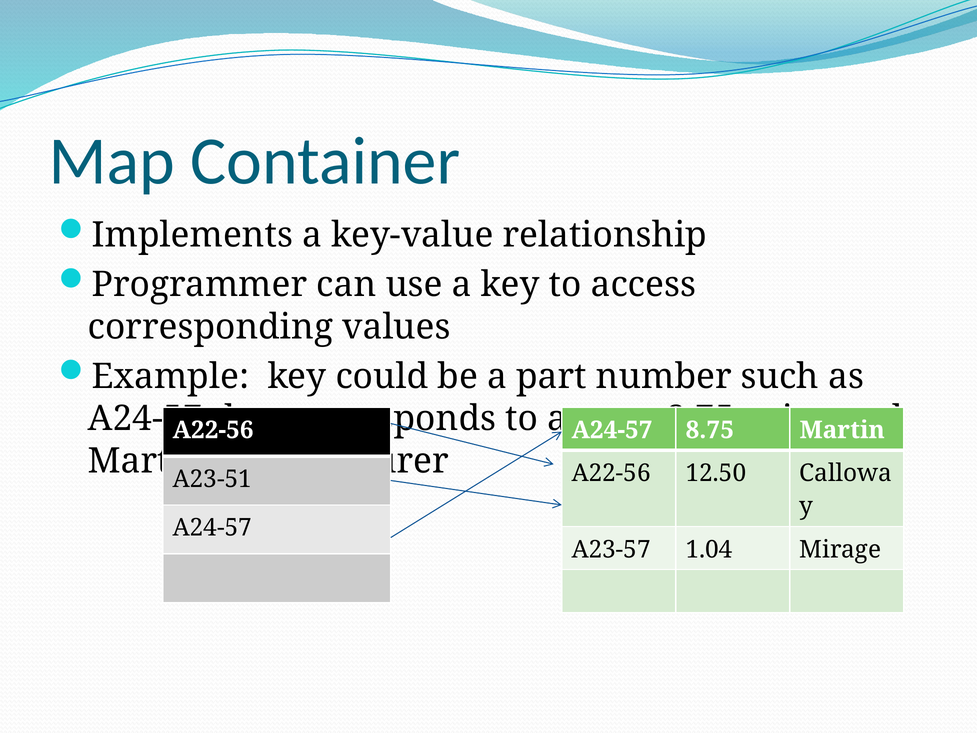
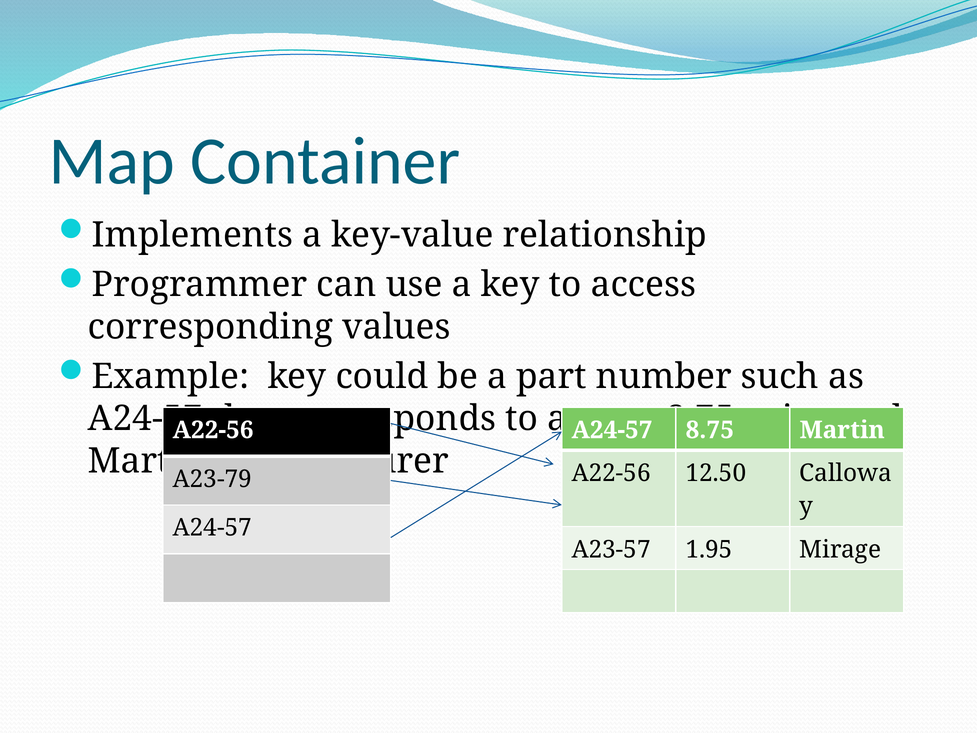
A23-51: A23-51 -> A23-79 (212, 479)
1.04: 1.04 -> 1.95 (709, 549)
